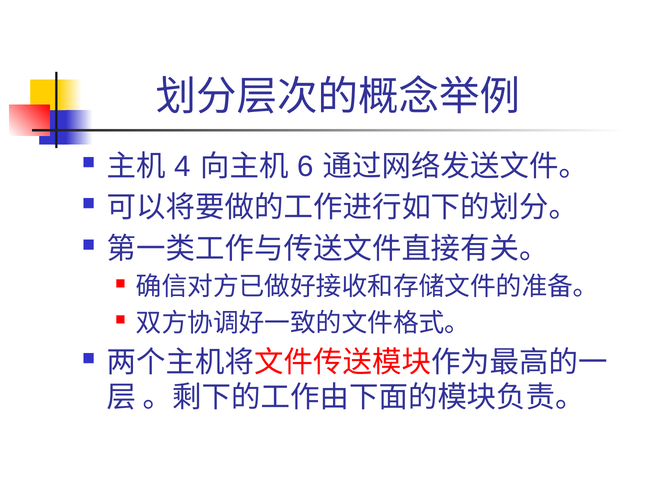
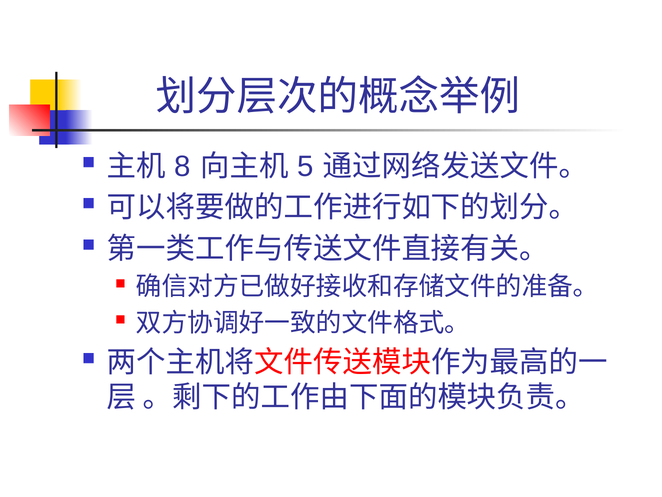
4: 4 -> 8 (183, 166)
6: 6 -> 5 (305, 166)
